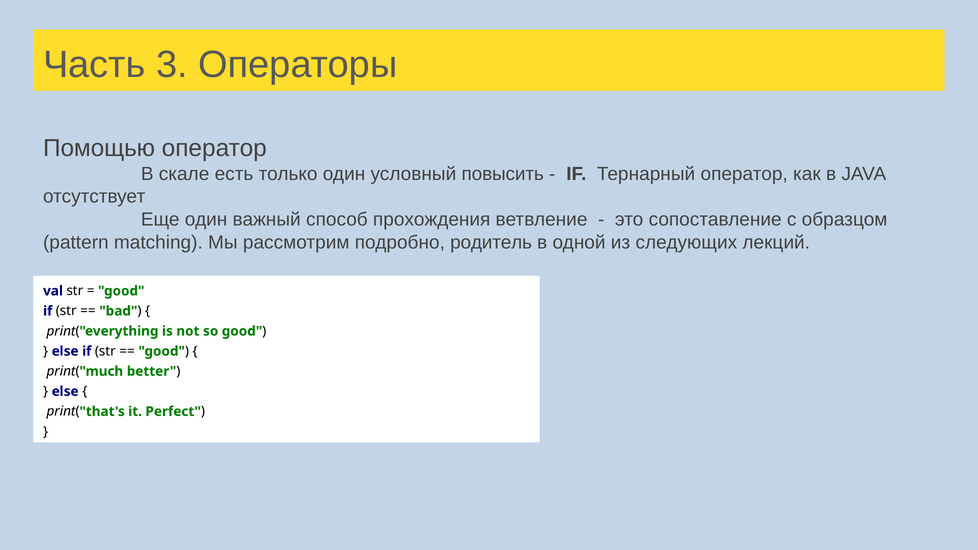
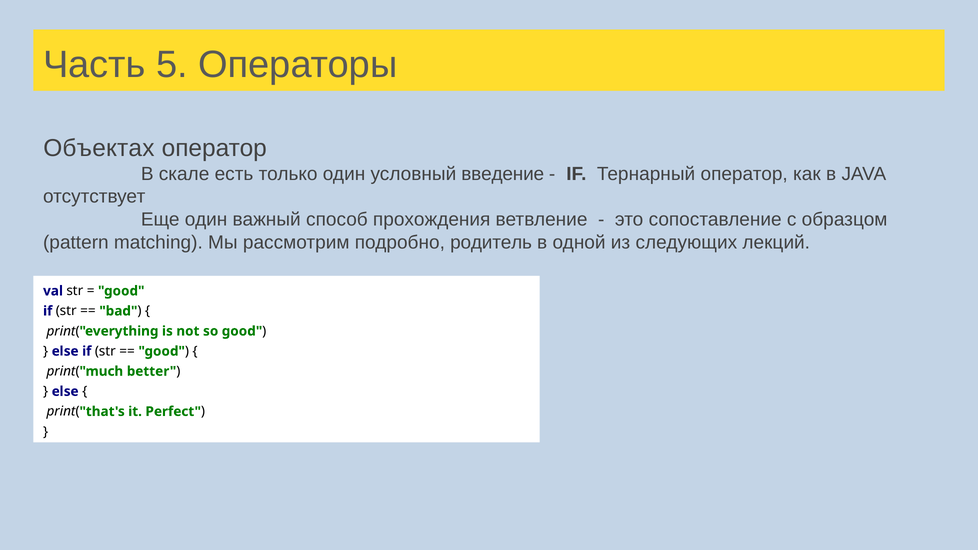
3: 3 -> 5 (172, 65)
Помощью: Помощью -> Объектах (99, 148)
повысить: повысить -> введение (503, 174)
